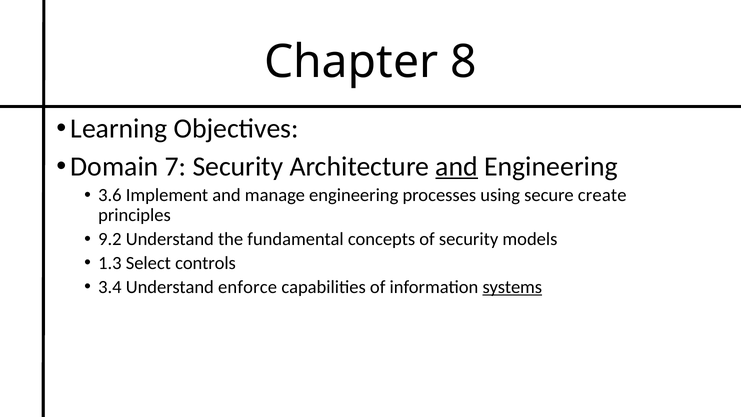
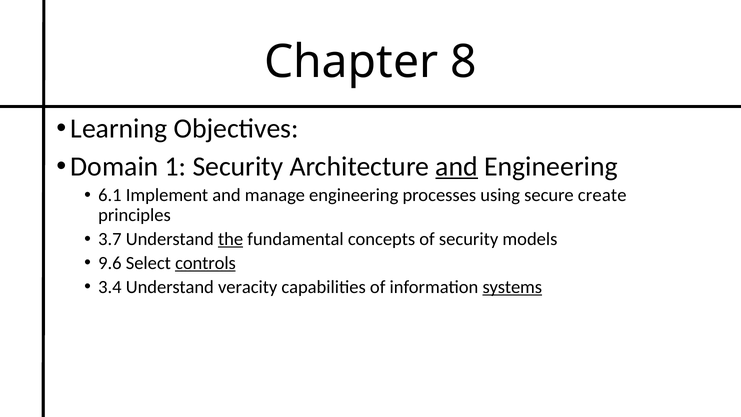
7: 7 -> 1 (176, 166)
3.6: 3.6 -> 6.1 (110, 195)
9.2: 9.2 -> 3.7 (110, 239)
the underline: none -> present (231, 239)
1.3: 1.3 -> 9.6 (110, 263)
controls underline: none -> present (205, 263)
enforce: enforce -> veracity (248, 287)
